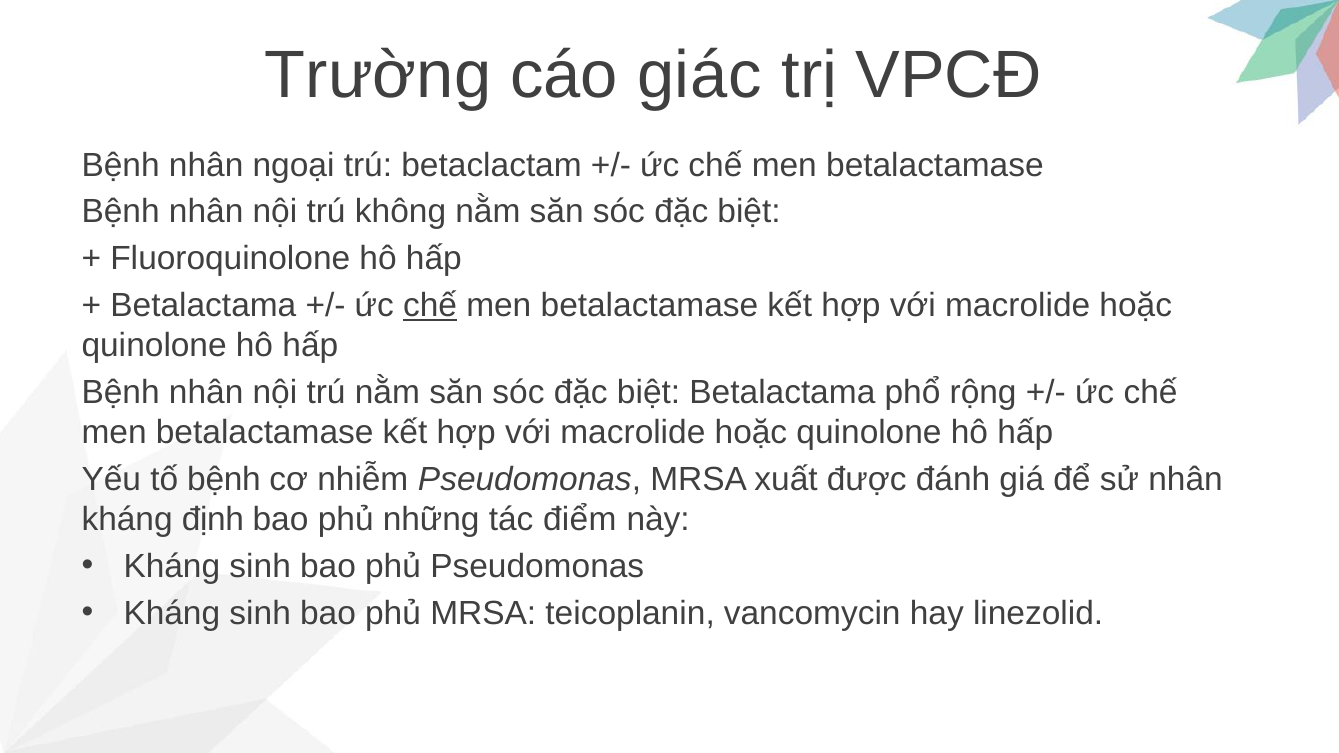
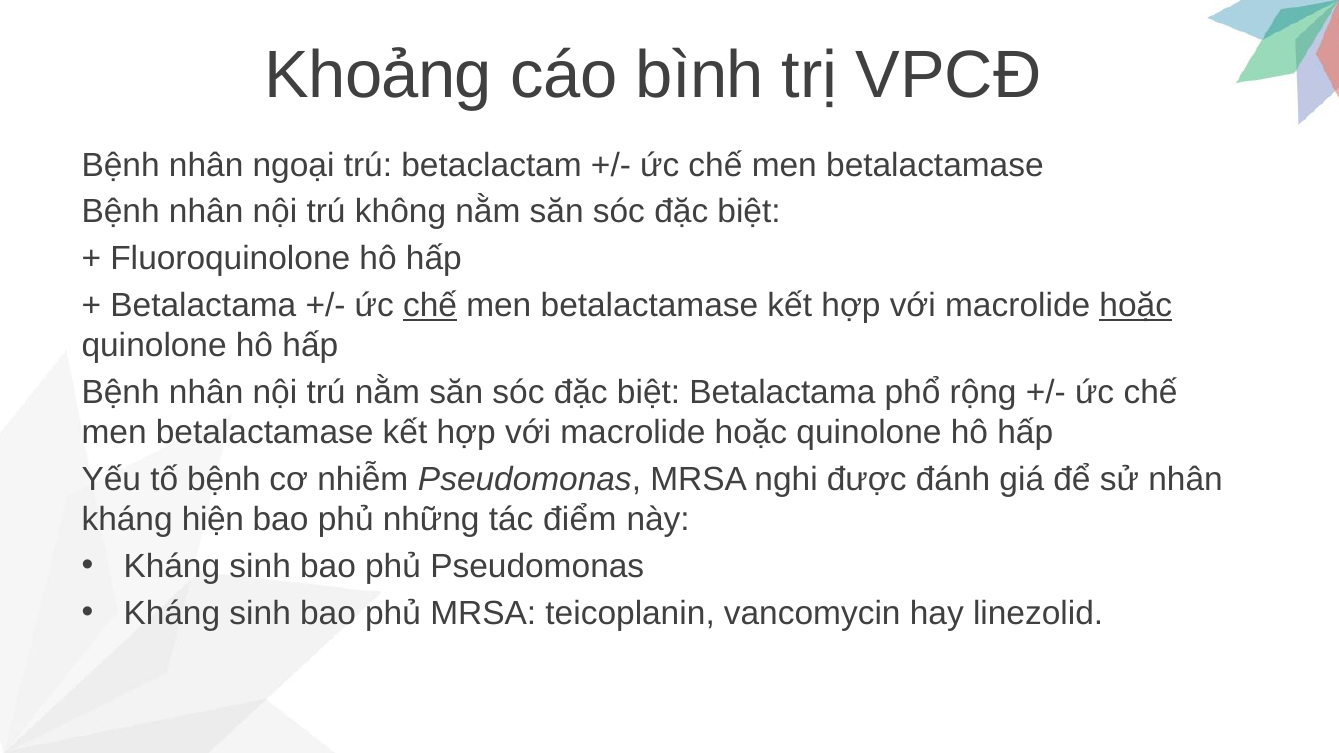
Trường: Trường -> Khoảng (378, 75)
giác: giác -> bình (700, 75)
hoặc underline: none -> present (1136, 306)
xuất: xuất -> nghi (786, 480)
định: định -> hiện (213, 520)
